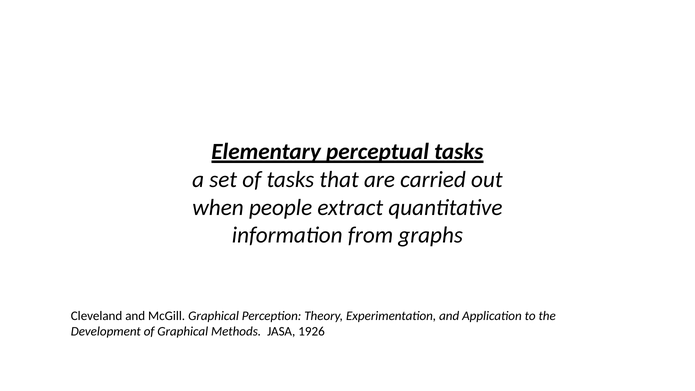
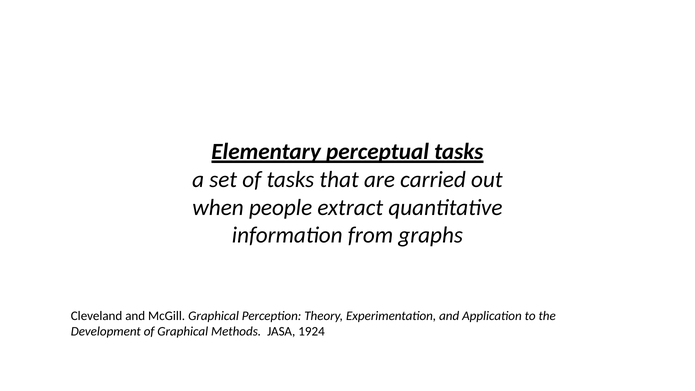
1926: 1926 -> 1924 (312, 331)
